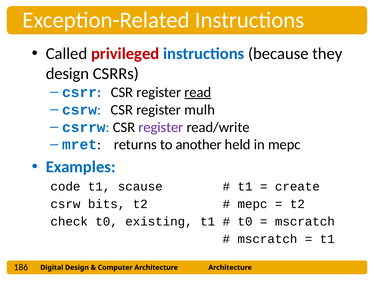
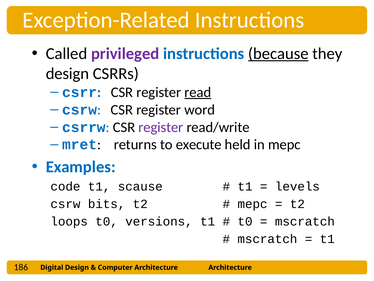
privileged colour: red -> purple (125, 54)
because underline: none -> present (278, 54)
mulh: mulh -> word (200, 110)
another: another -> execute (199, 144)
create: create -> levels (297, 186)
check: check -> loops (69, 221)
existing: existing -> versions (159, 221)
